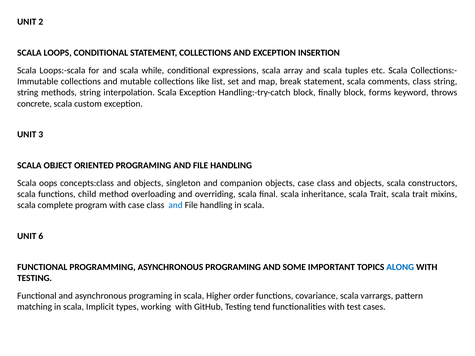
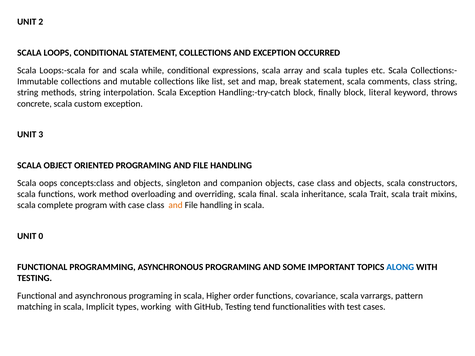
INSERTION: INSERTION -> OCCURRED (319, 53)
forms: forms -> literal (380, 93)
child: child -> work (87, 194)
and colour: blue -> orange (176, 205)
6: 6 -> 0 (41, 236)
